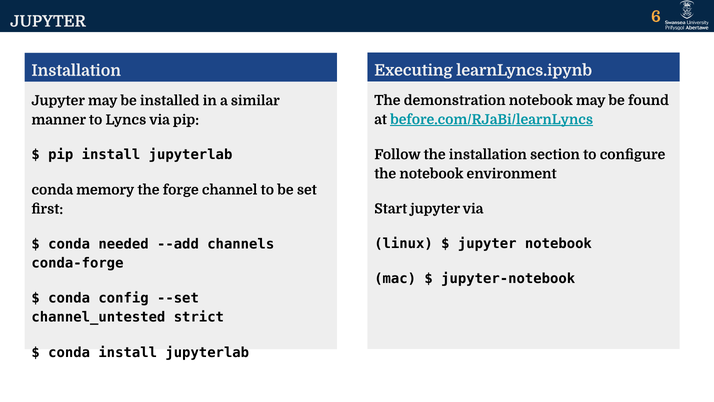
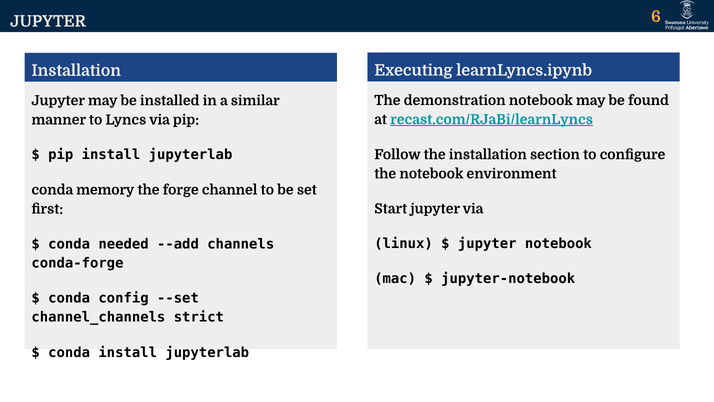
before.com/RJaBi/learnLyncs: before.com/RJaBi/learnLyncs -> recast.com/RJaBi/learnLyncs (492, 119)
channel_untested: channel_untested -> channel_channels (98, 317)
